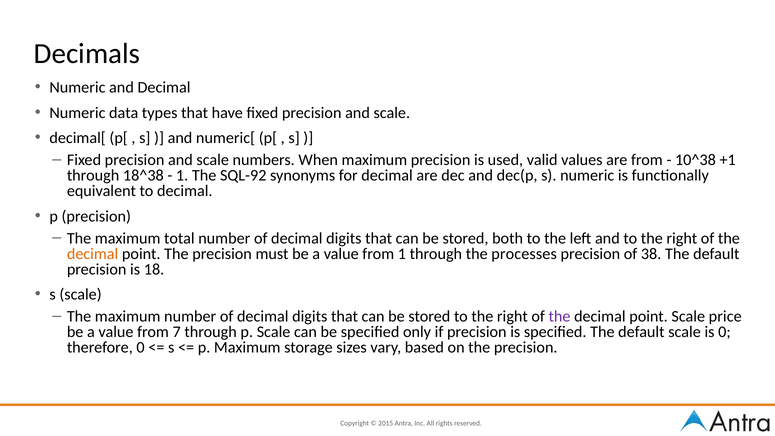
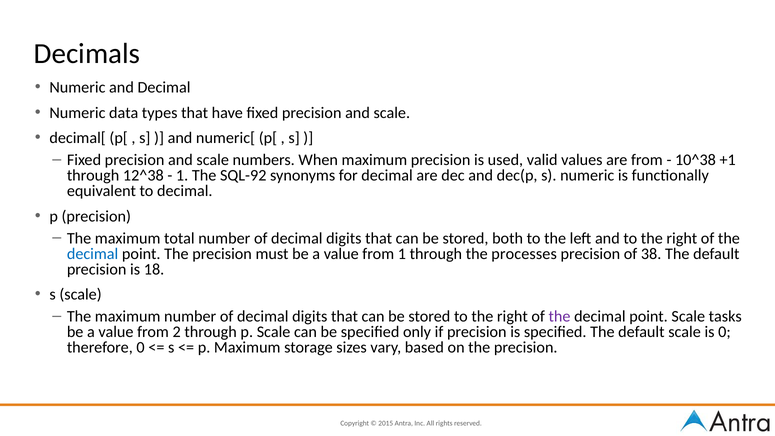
18^38: 18^38 -> 12^38 (143, 176)
decimal colour: orange -> blue (93, 254)
price: price -> tasks (725, 316)
7: 7 -> 2 (177, 332)
